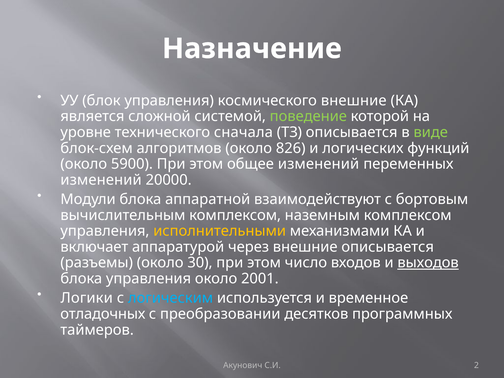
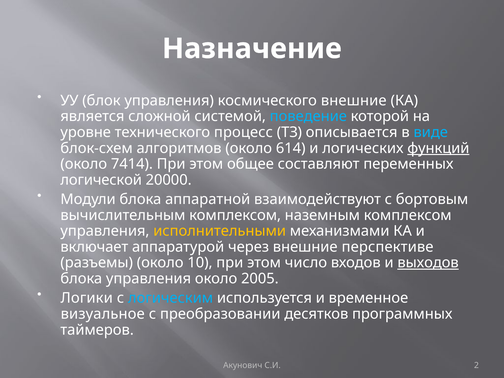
поведение colour: light green -> light blue (308, 116)
сначала: сначала -> процесс (243, 132)
виде colour: light green -> light blue (431, 132)
826: 826 -> 614 (291, 148)
функций underline: none -> present (438, 148)
5900: 5900 -> 7414 (132, 164)
общее изменений: изменений -> составляют (319, 164)
изменений: изменений -> логической (101, 180)
внешние описывается: описывается -> перспективе (388, 247)
30: 30 -> 10 (200, 263)
2001: 2001 -> 2005 (260, 279)
отладочных: отладочных -> визуальное (103, 314)
